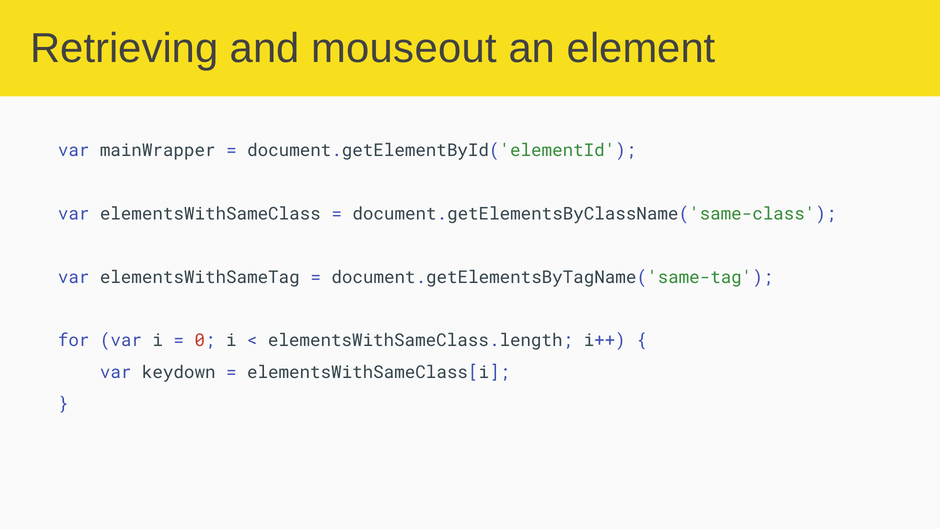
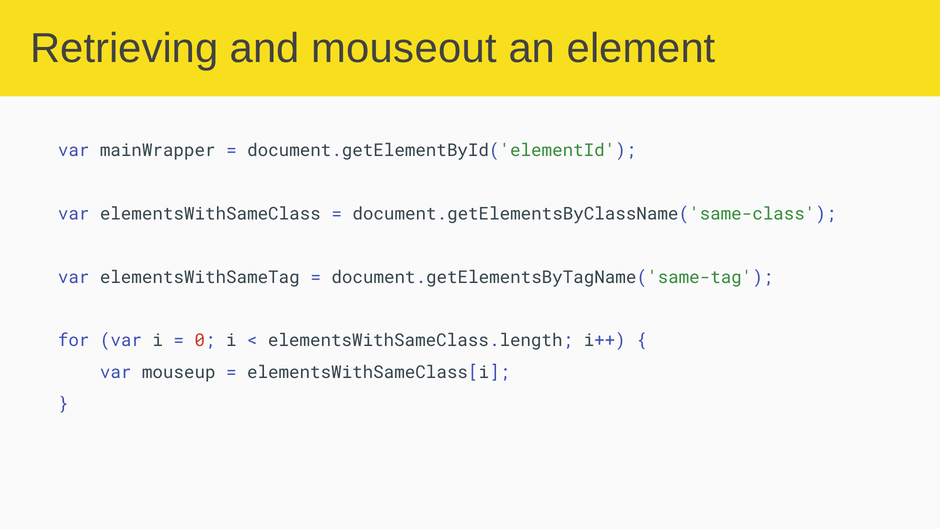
keydown: keydown -> mouseup (179, 372)
